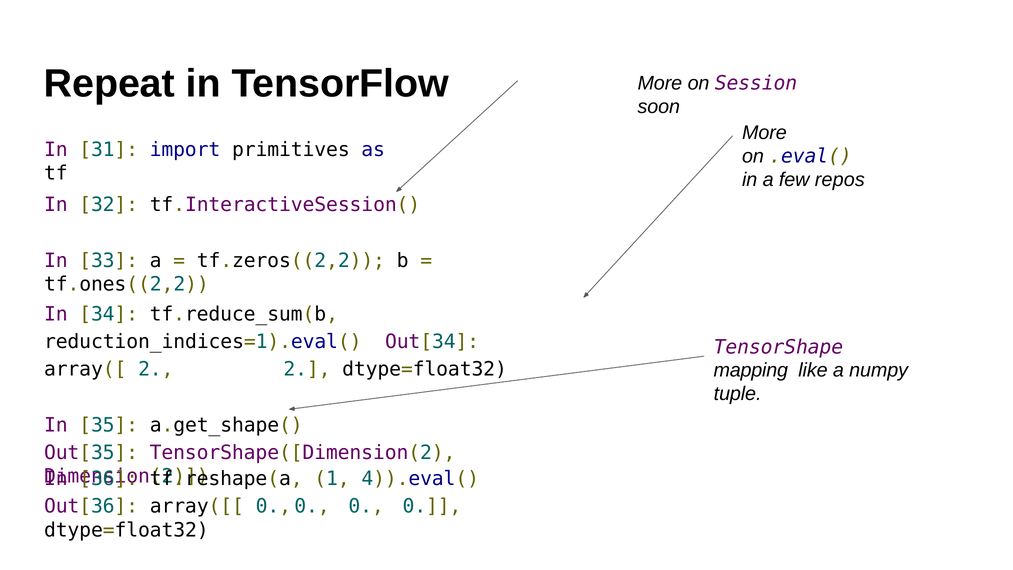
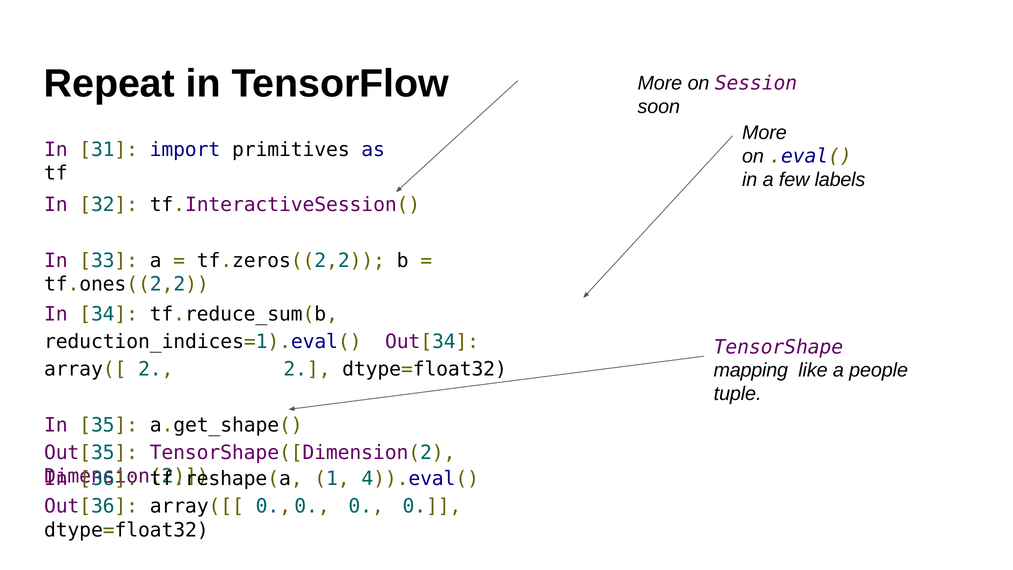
repos: repos -> labels (840, 180)
numpy: numpy -> people (879, 370)
